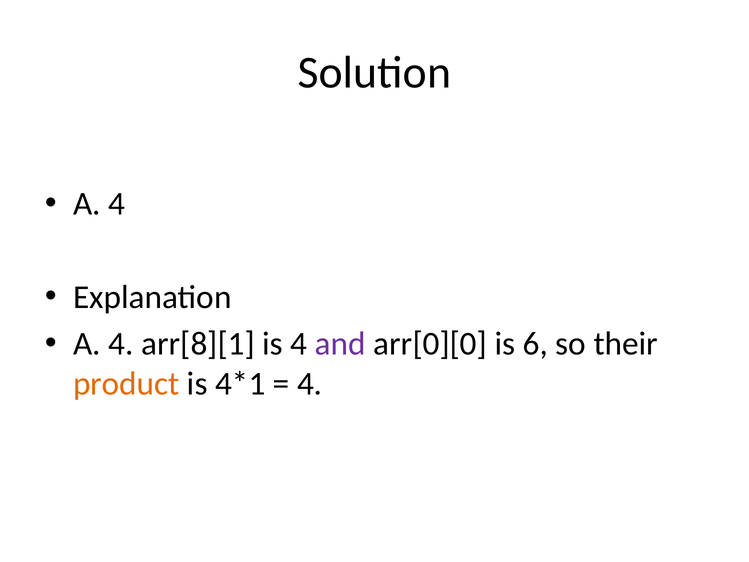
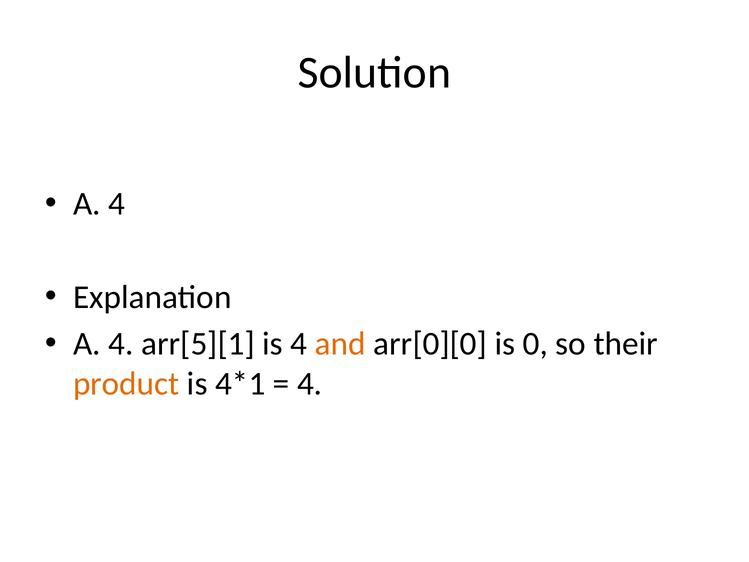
arr[8][1: arr[8][1 -> arr[5][1 (198, 344)
and colour: purple -> orange (340, 344)
6: 6 -> 0 (535, 344)
